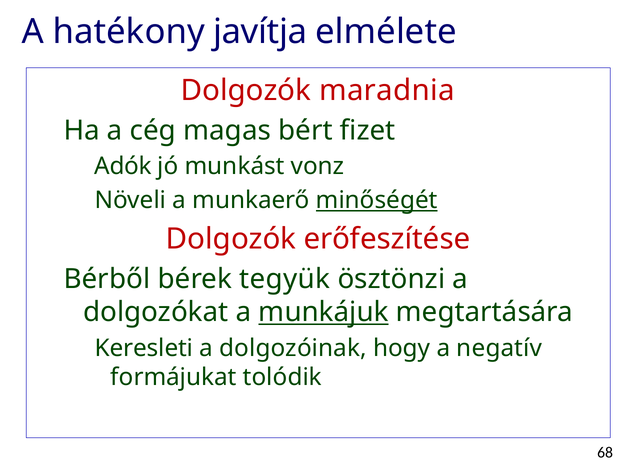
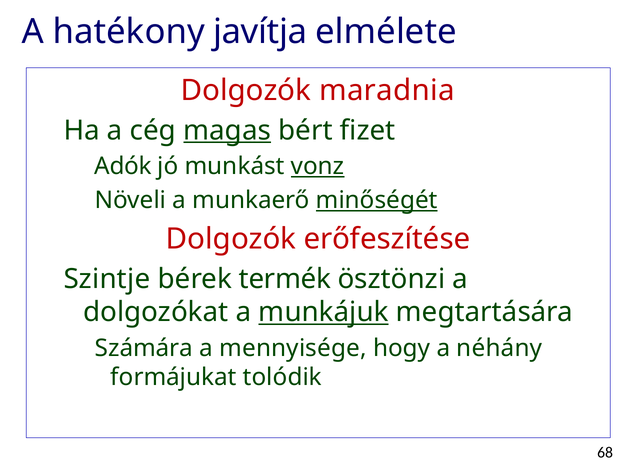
magas underline: none -> present (227, 131)
vonz underline: none -> present (318, 167)
Bérből: Bérből -> Szintje (107, 279)
tegyük: tegyük -> termék (285, 279)
Keresleti: Keresleti -> Számára (144, 348)
dolgozóinak: dolgozóinak -> mennyisége (293, 348)
negatív: negatív -> néhány (499, 348)
